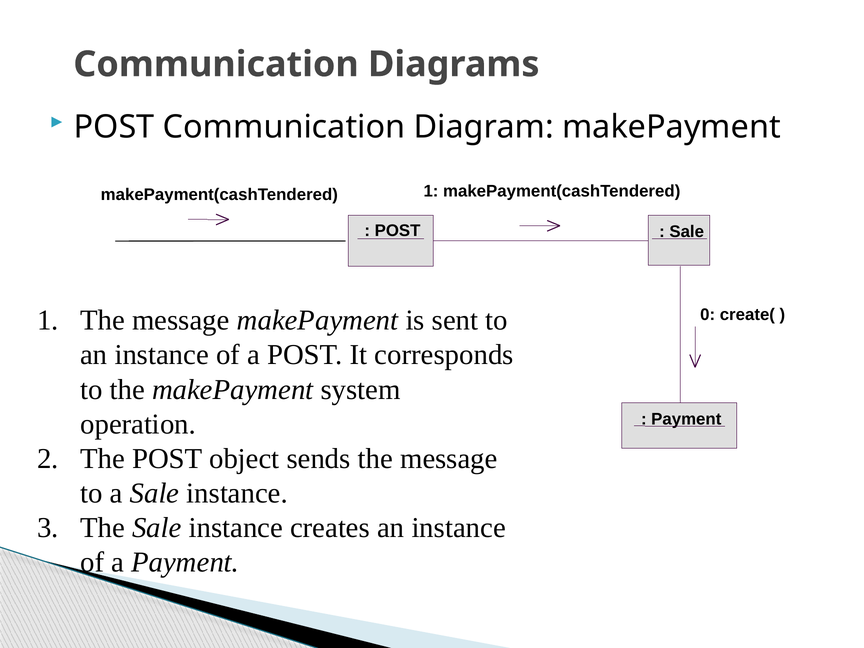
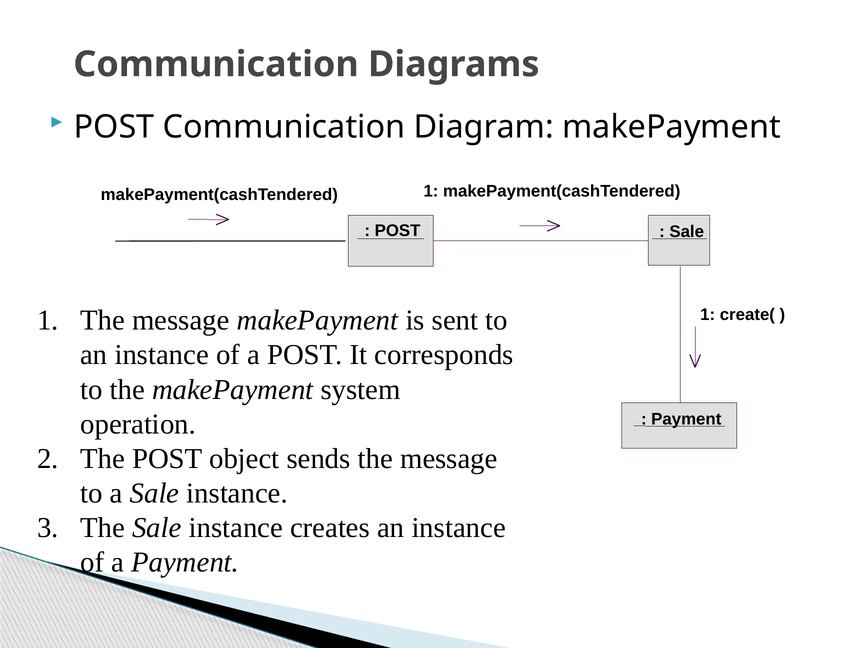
0: 0 -> 1 (708, 315)
